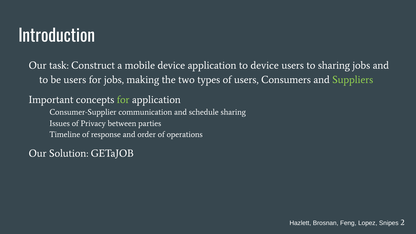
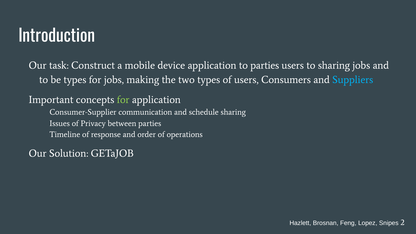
to device: device -> parties (265, 65)
be users: users -> types (75, 80)
Suppliers colour: light green -> light blue (353, 80)
